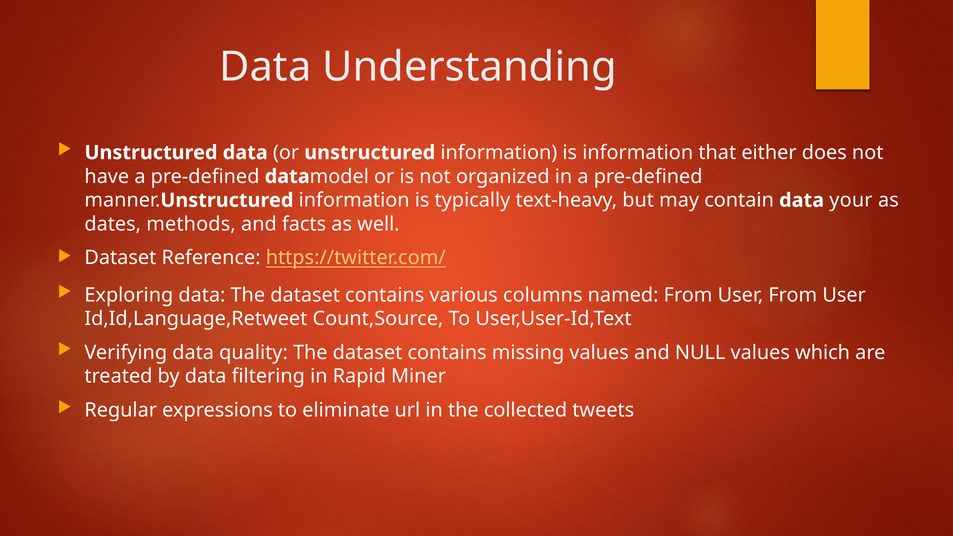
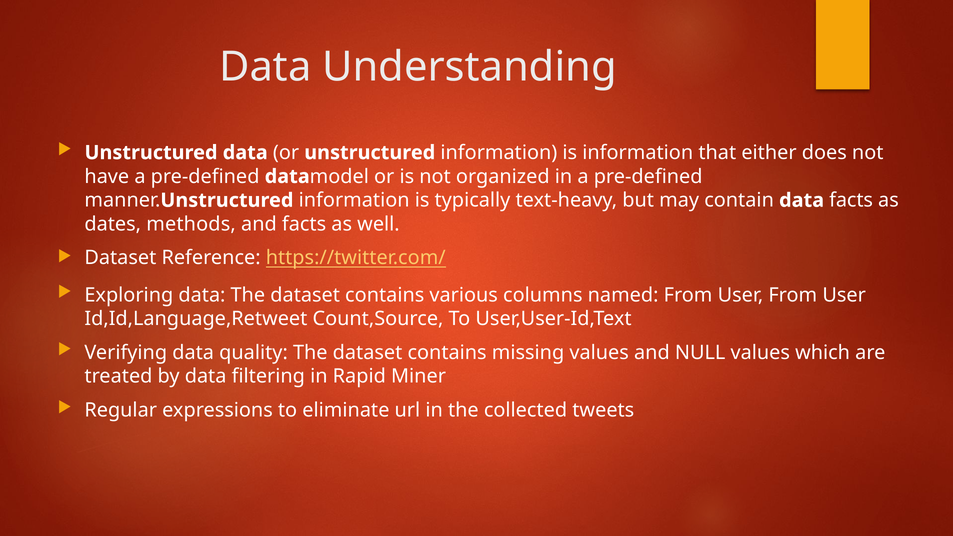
data your: your -> facts (851, 200)
